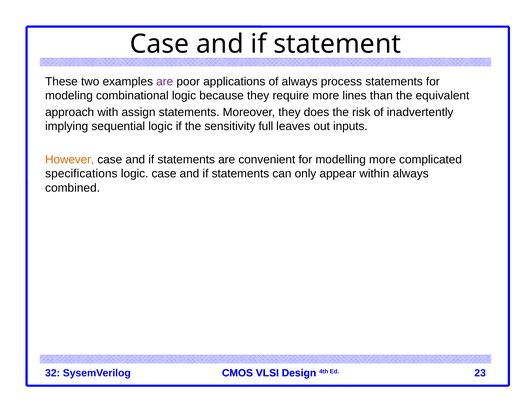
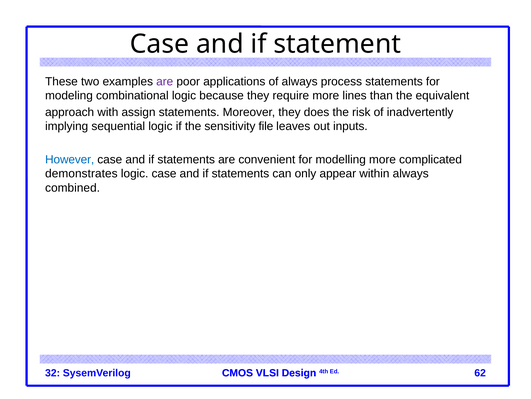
full: full -> file (266, 126)
However colour: orange -> blue (70, 159)
specifications: specifications -> demonstrates (81, 173)
23: 23 -> 62 (480, 372)
